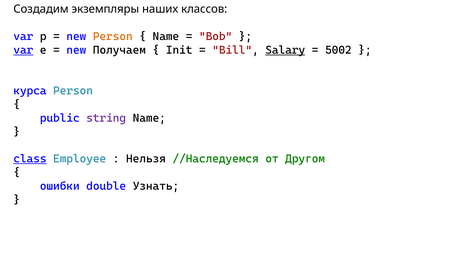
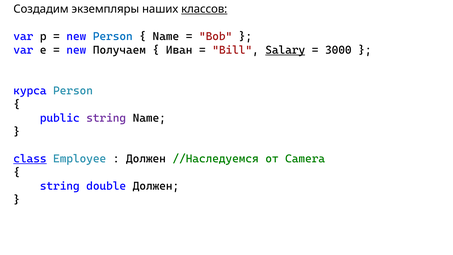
классов underline: none -> present (204, 9)
Person colour: orange -> blue (113, 36)
var underline: present -> none (23, 50)
Init: Init -> Иван (179, 50)
5002: 5002 -> 3000 (338, 50)
Нельзя: Нельзя -> Должен (146, 159)
Другом: Другом -> Camera (305, 159)
ошибки: ошибки -> string (60, 186)
double Узнать: Узнать -> Должен (156, 186)
